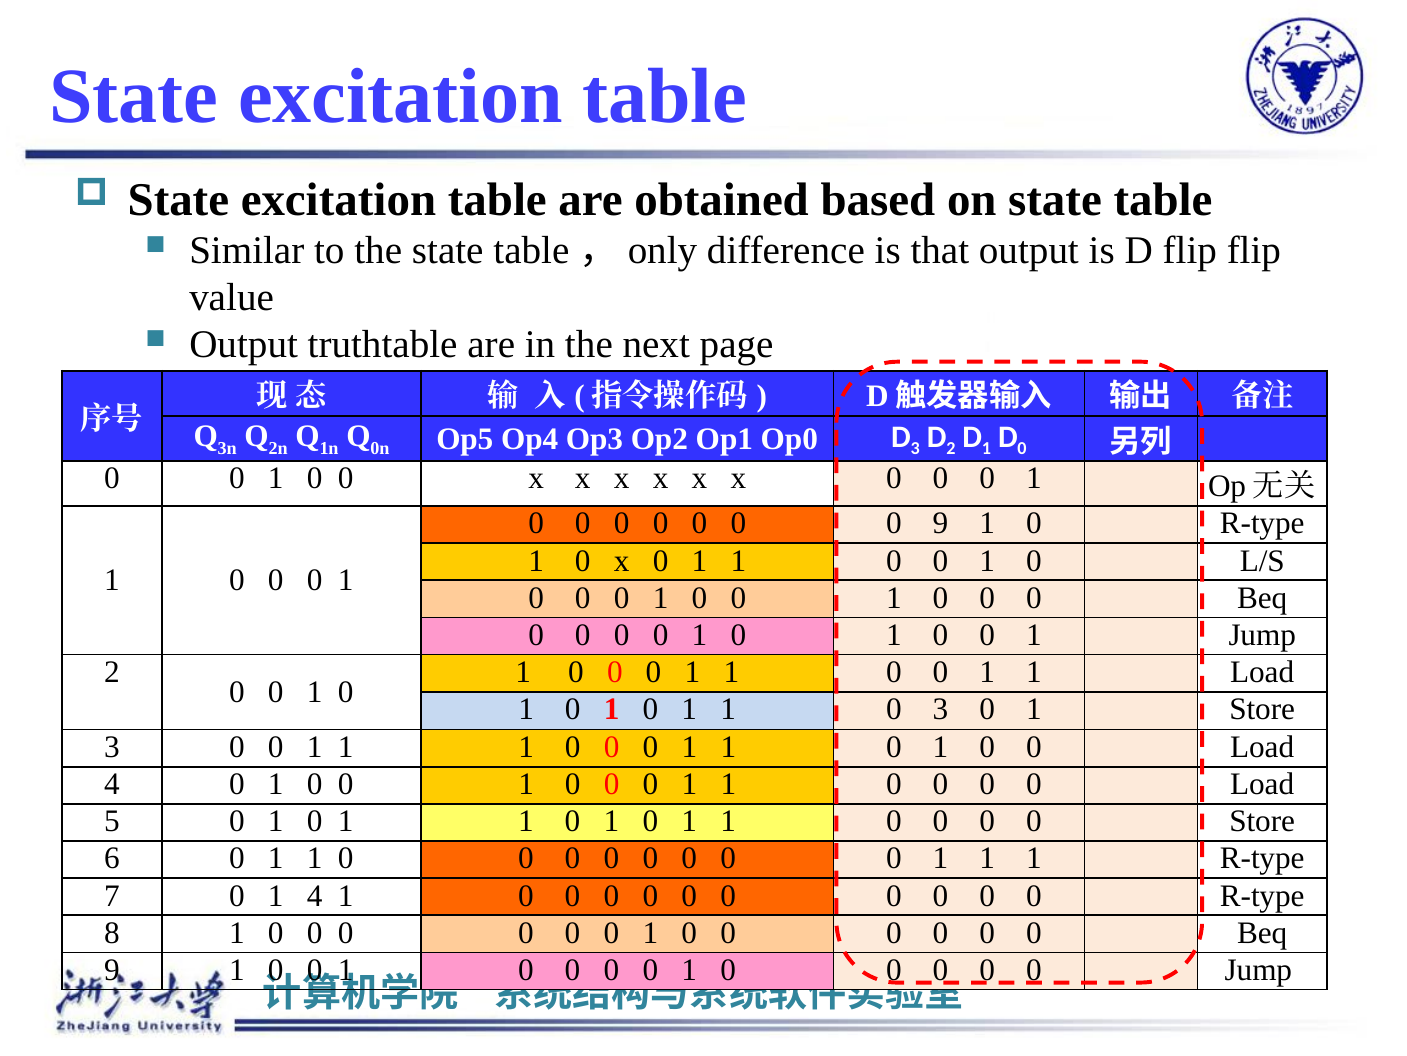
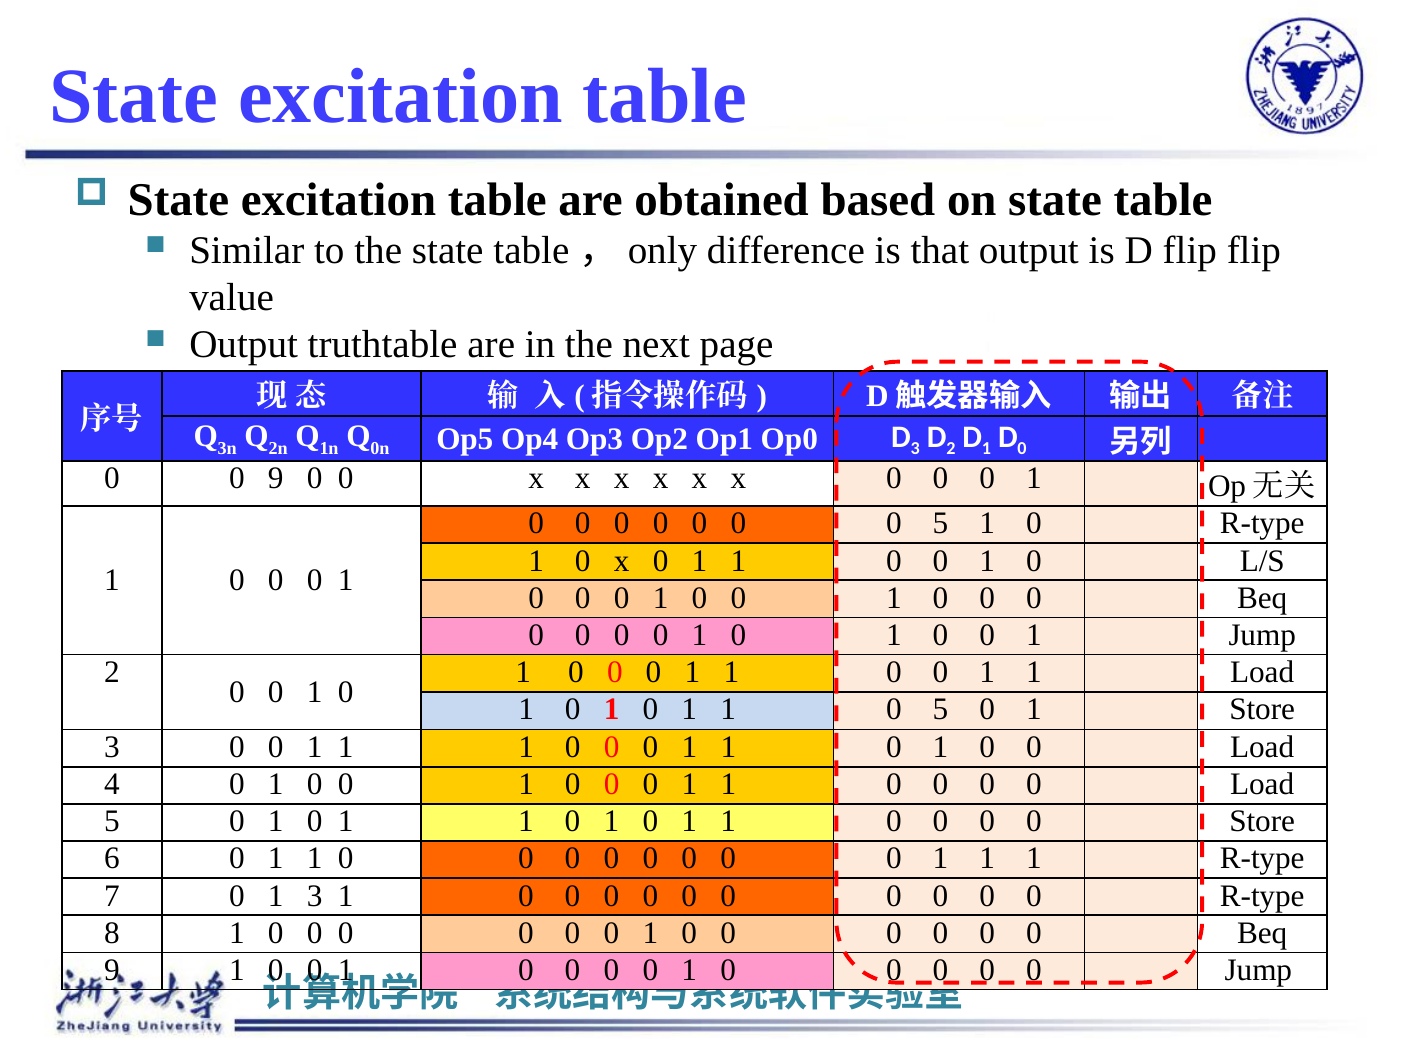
1: 1 -> 9 (276, 478)
0 0 9: 9 -> 5 (940, 523)
1 0 3: 3 -> 5 (940, 709)
1 4: 4 -> 3 (315, 895)
